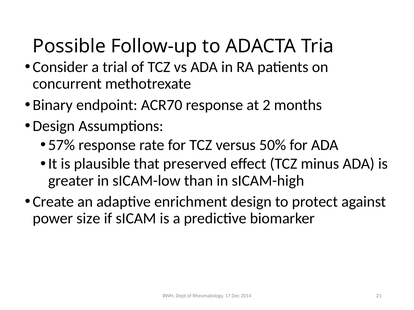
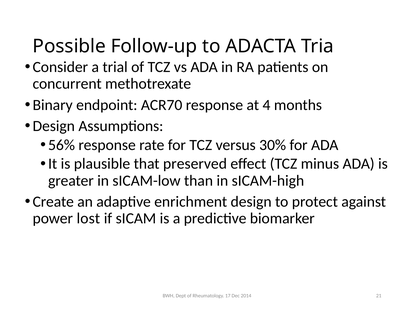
2: 2 -> 4 (267, 105)
57%: 57% -> 56% (62, 145)
50%: 50% -> 30% (273, 145)
size: size -> lost (88, 219)
